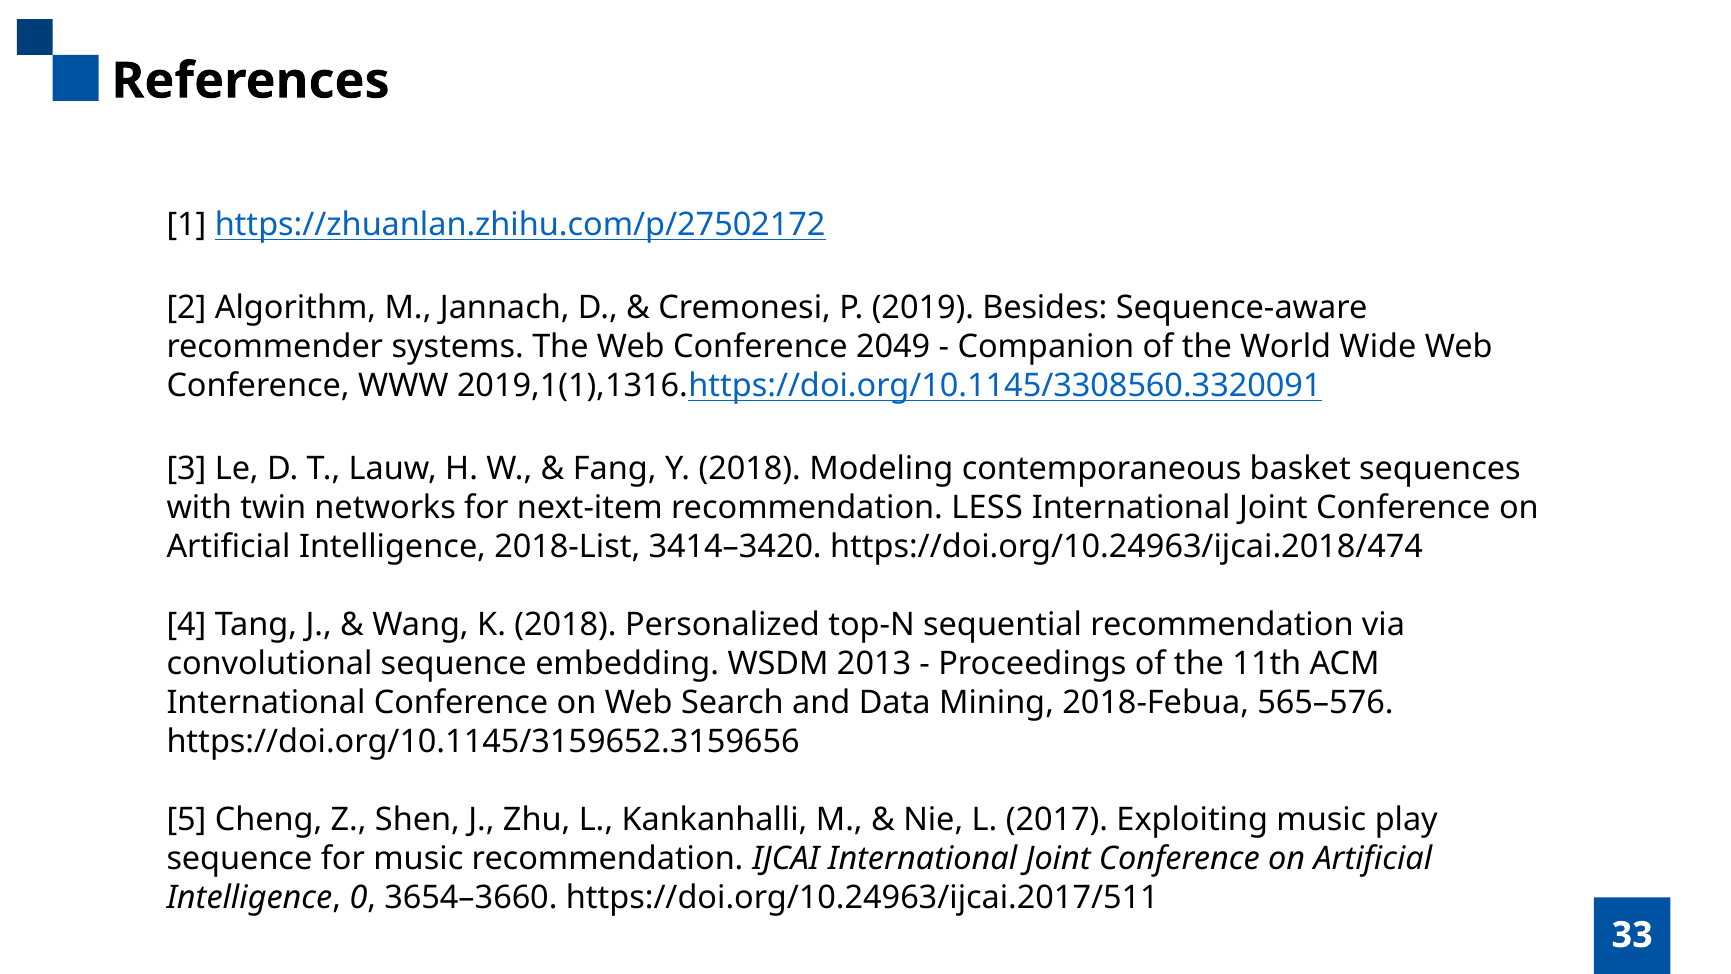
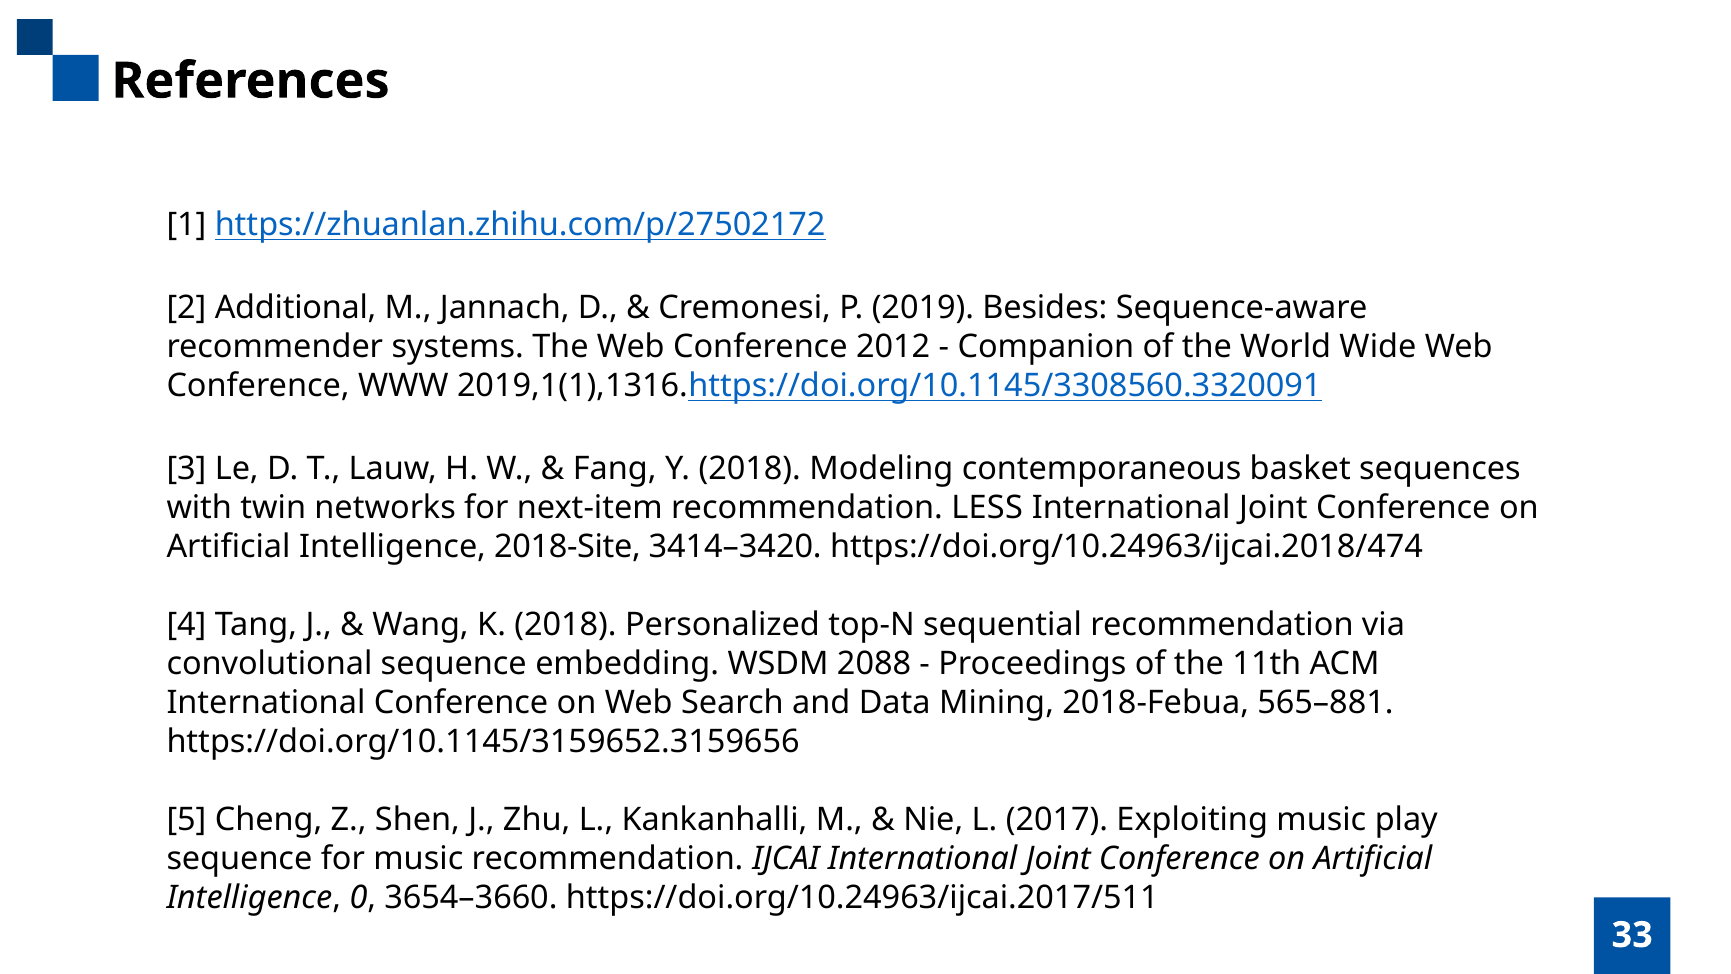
Algorithm: Algorithm -> Additional (296, 308)
2049: 2049 -> 2012 (893, 347)
2018-List: 2018-List -> 2018-Site (567, 547)
2013: 2013 -> 2088 (874, 664)
565–576: 565–576 -> 565–881 (1325, 703)
